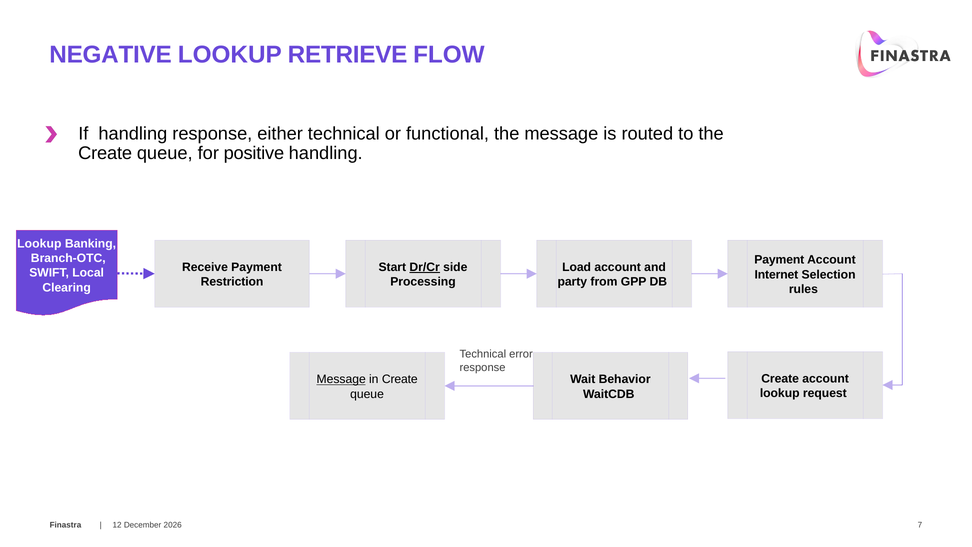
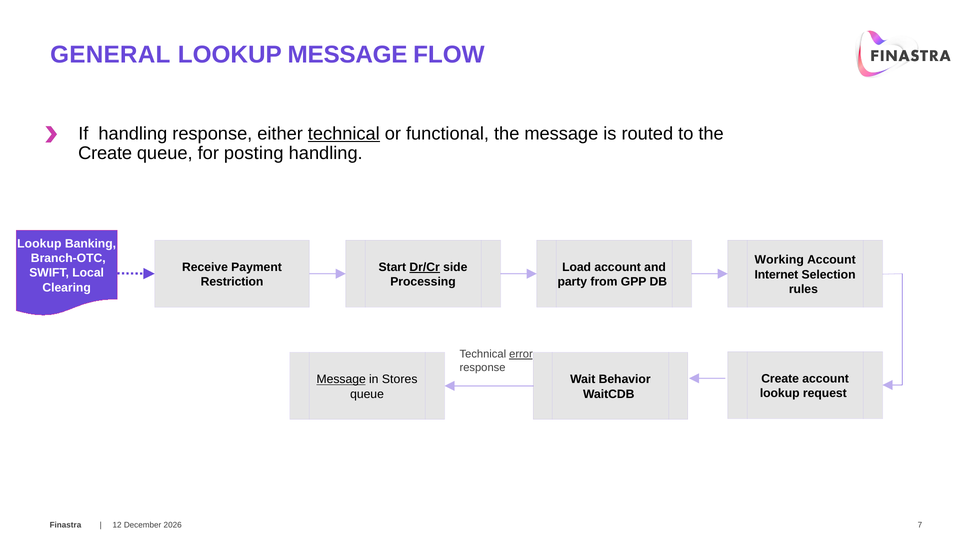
NEGATIVE: NEGATIVE -> GENERAL (110, 55)
LOOKUP RETRIEVE: RETRIEVE -> MESSAGE (348, 55)
technical underline: none -> present (344, 134)
positive: positive -> posting (254, 153)
Payment: Payment -> Working (779, 260)
error underline: none -> present (521, 354)
in Create: Create -> Stores (400, 379)
